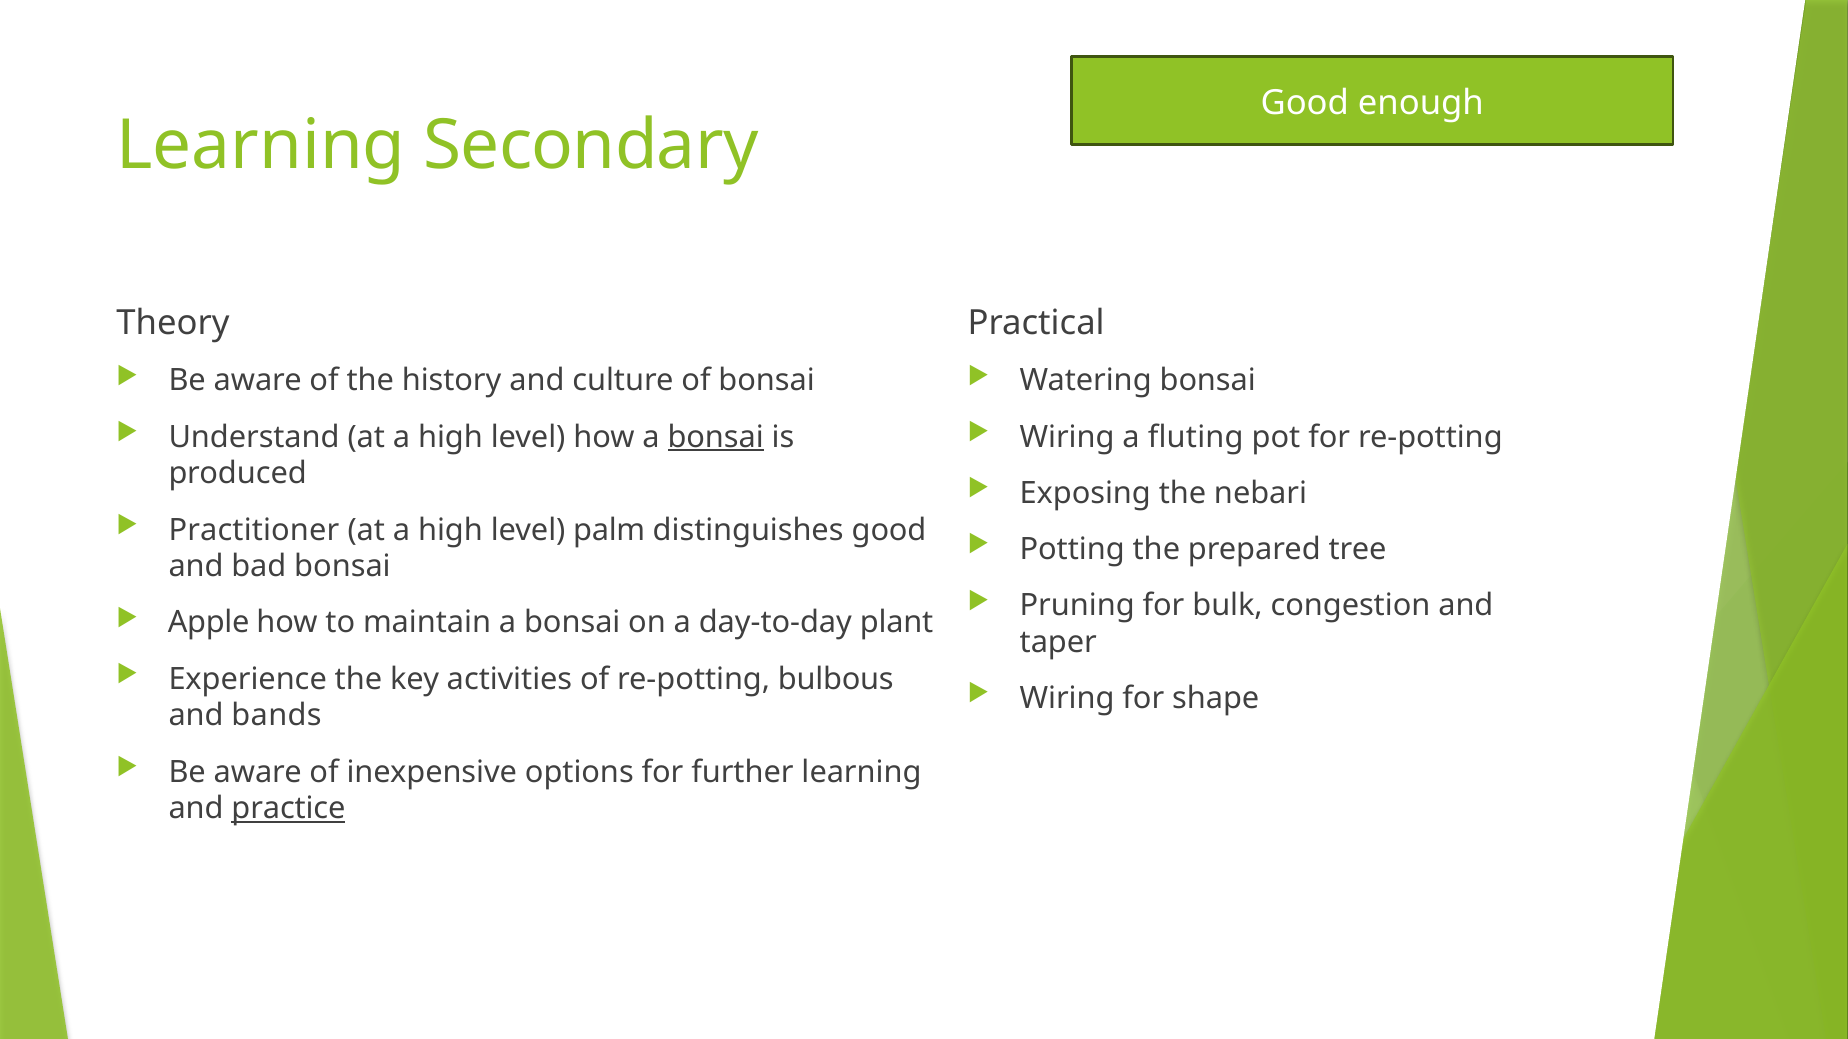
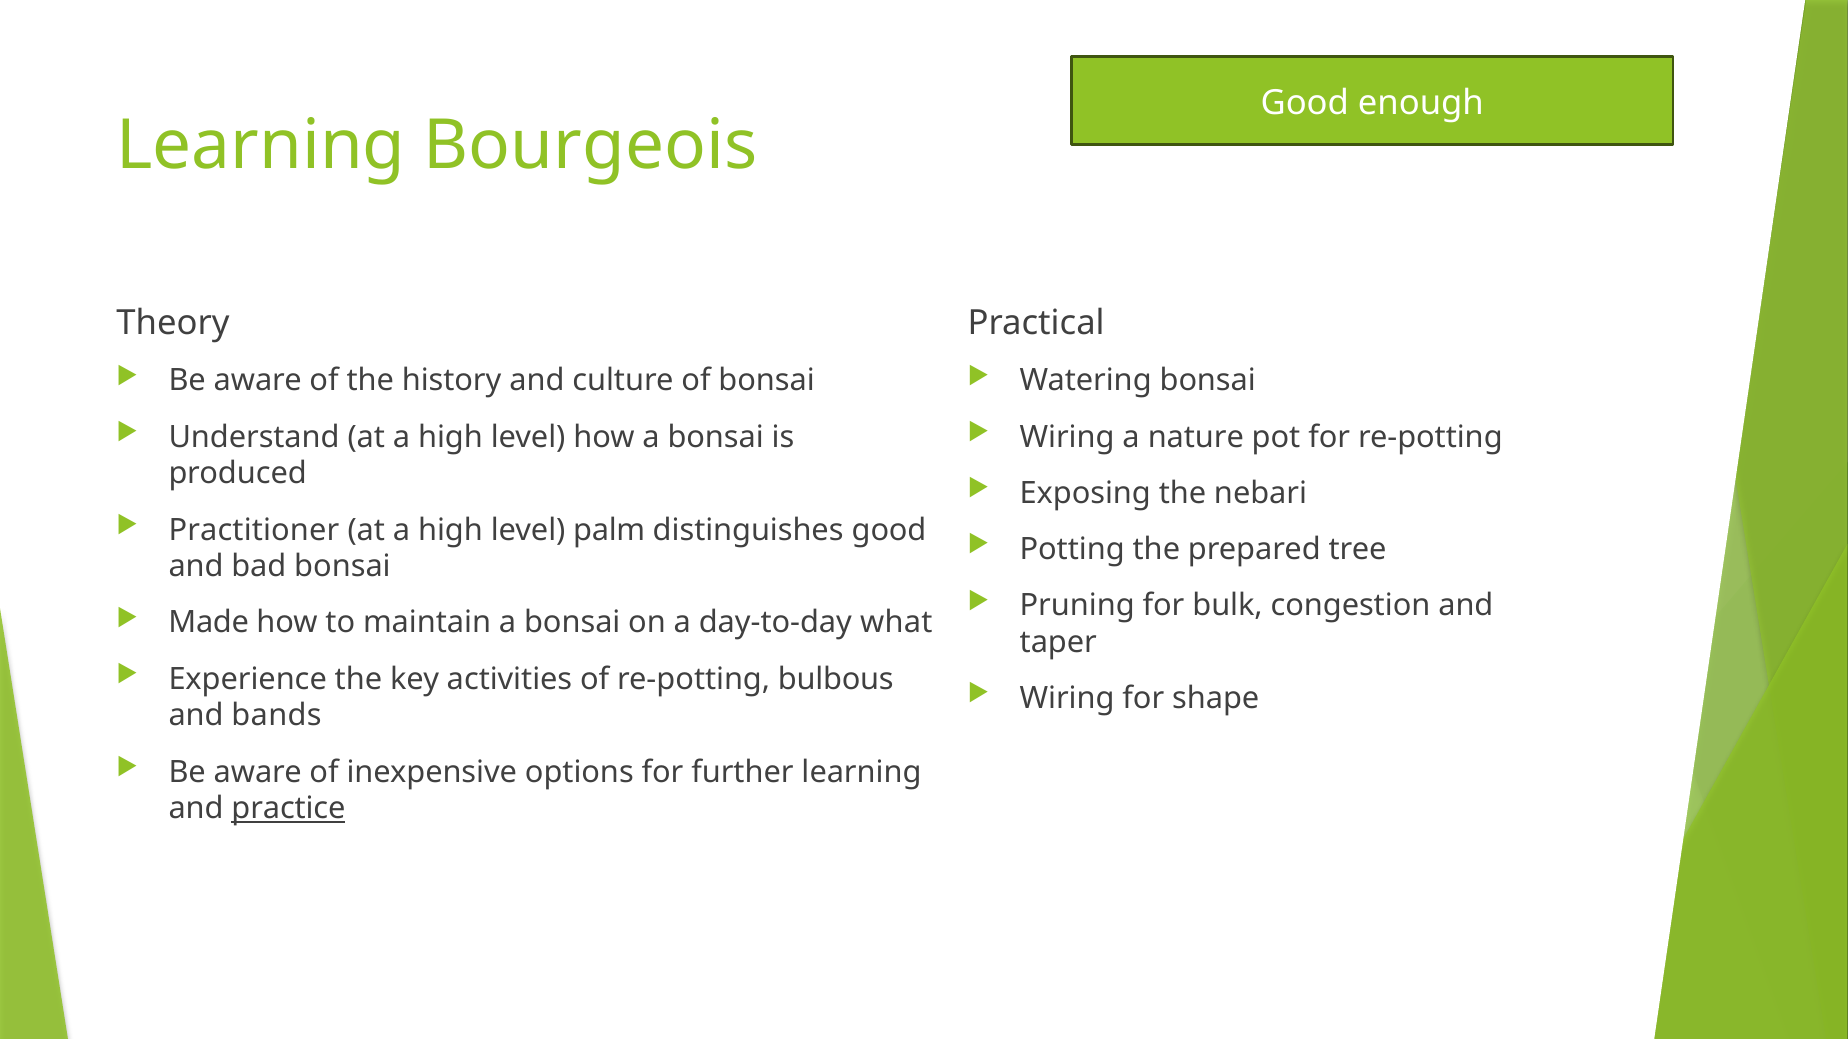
Secondary: Secondary -> Bourgeois (590, 146)
bonsai underline: present -> none (716, 437)
fluting: fluting -> nature (1196, 437)
Apple: Apple -> Made (209, 623)
plant: plant -> what (896, 623)
